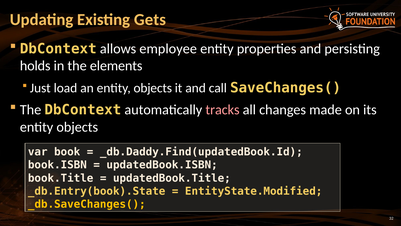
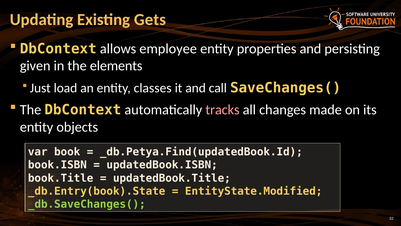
holds: holds -> given (35, 66)
an entity objects: objects -> classes (153, 88)
_db.Daddy.Find(updatedBook.Id: _db.Daddy.Find(updatedBook.Id -> _db.Petya.Find(updatedBook.Id (201, 152)
_db.SaveChanges( colour: yellow -> light green (87, 204)
